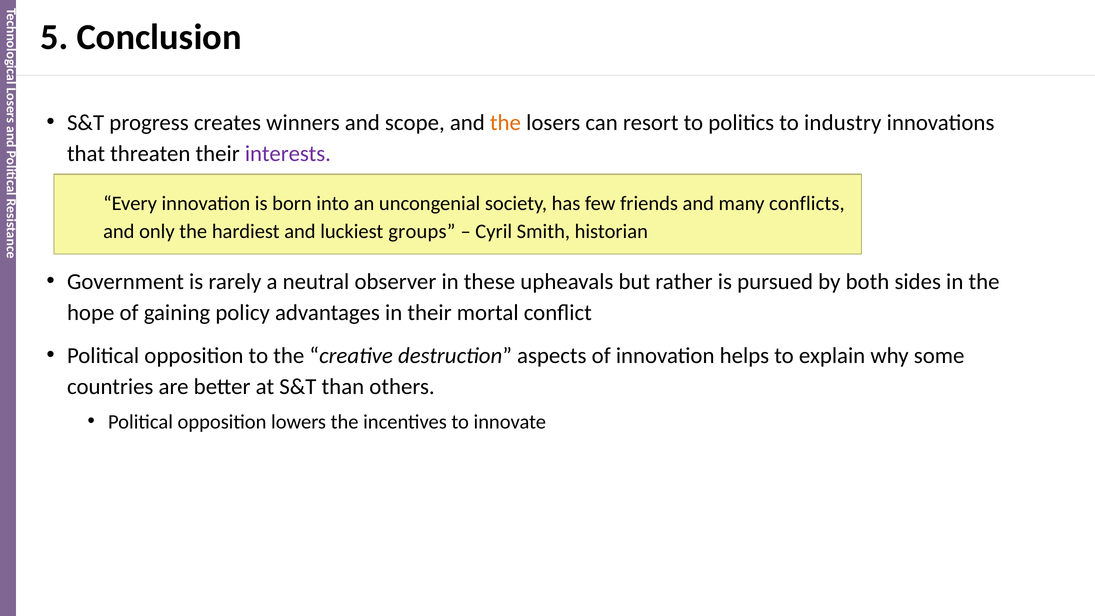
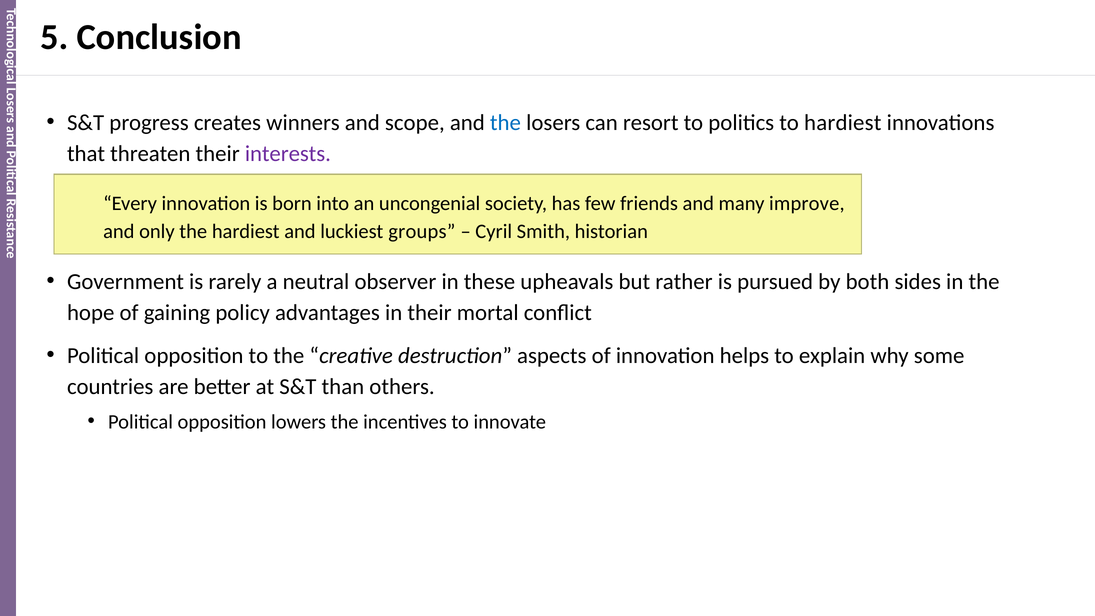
the colour: orange -> blue (505, 123)
to industry: industry -> hardiest (843, 123)
conflicts: conflicts -> improve (807, 203)
